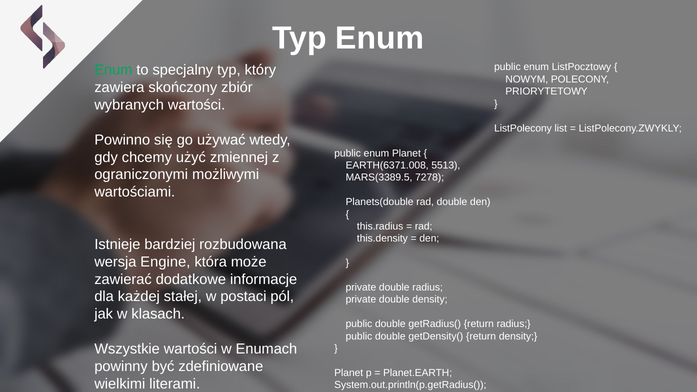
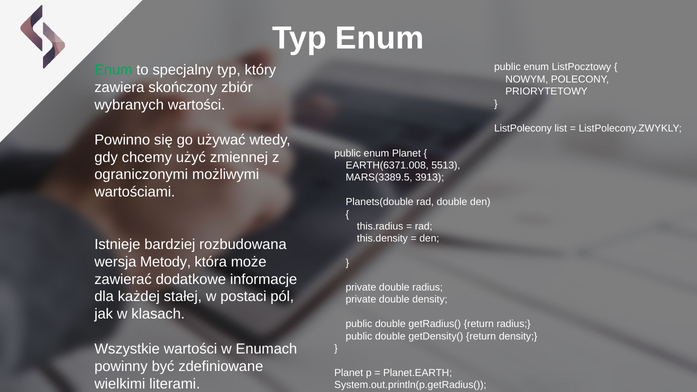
7278: 7278 -> 3913 (430, 178)
Engine: Engine -> Metody (166, 262)
